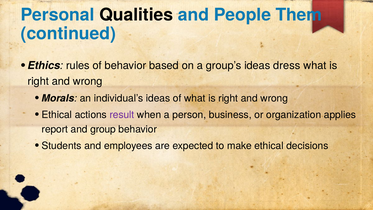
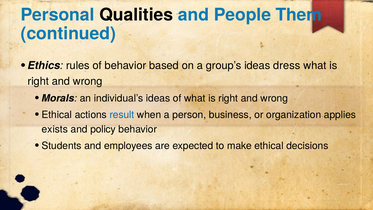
result colour: purple -> blue (122, 115)
report: report -> exists (55, 129)
group: group -> policy (103, 129)
